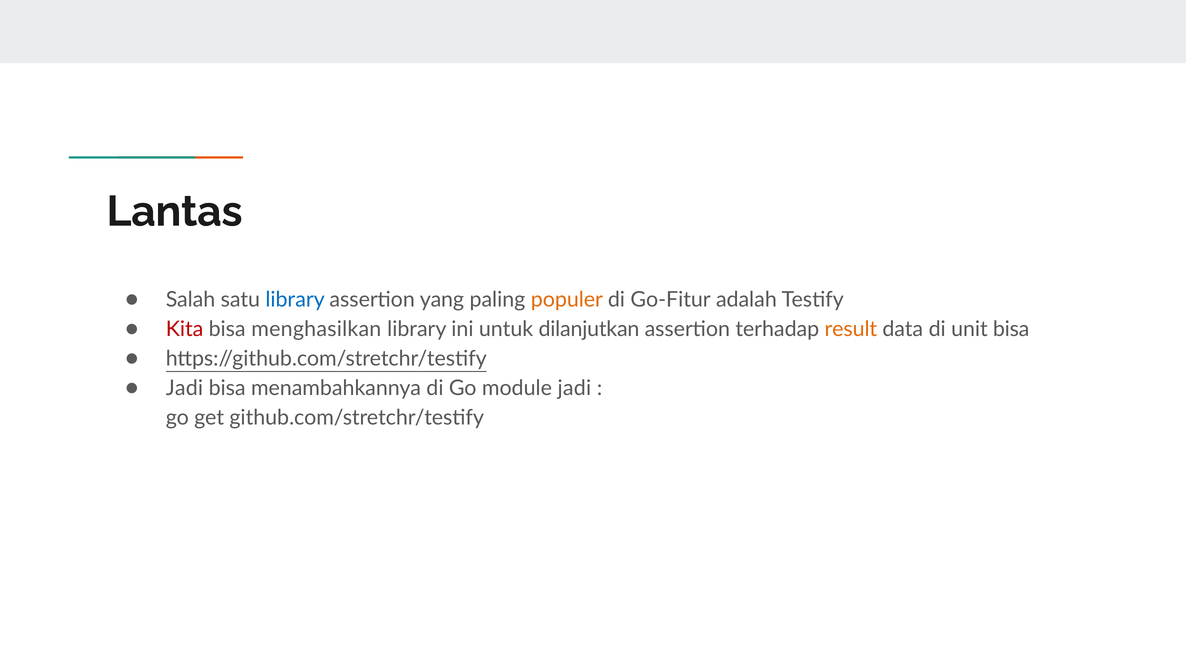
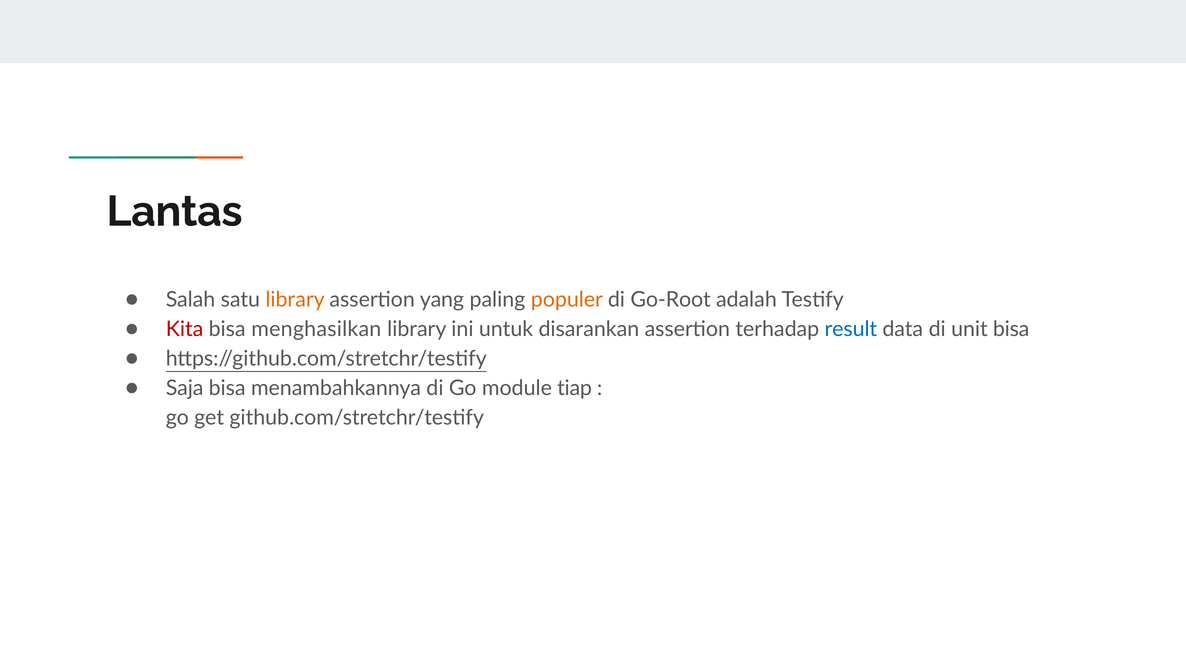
library colour: blue -> orange (295, 300)
Go-Fitur: Go-Fitur -> Go-Root (671, 300)
dilanjutkan: dilanjutkan -> disarankan (589, 329)
result colour: orange -> blue (851, 329)
Jadi: Jadi -> Saja (185, 388)
module jadi: jadi -> tiap (575, 388)
